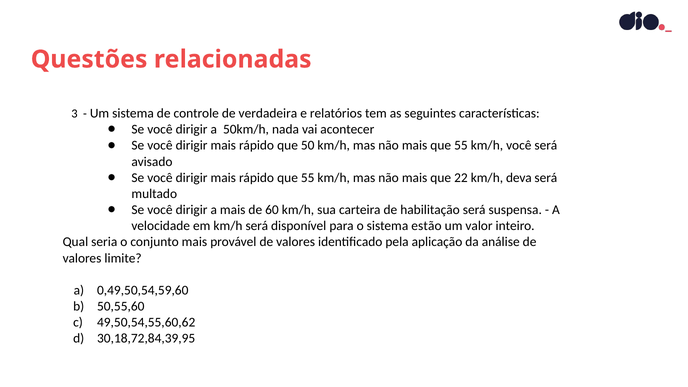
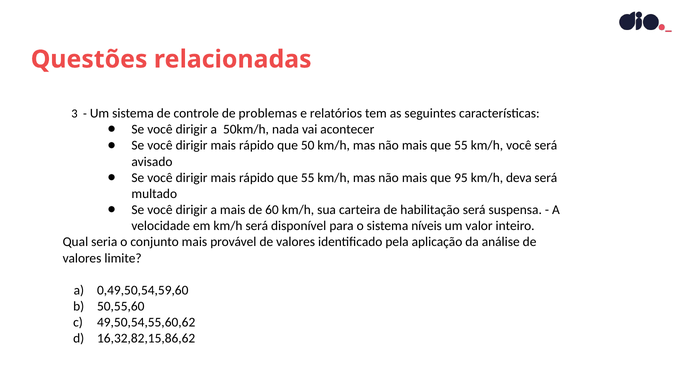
verdadeira: verdadeira -> problemas (268, 113)
22: 22 -> 95 (461, 178)
estão: estão -> níveis (427, 226)
30,18,72,84,39,95: 30,18,72,84,39,95 -> 16,32,82,15,86,62 (146, 339)
